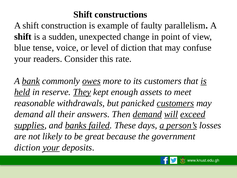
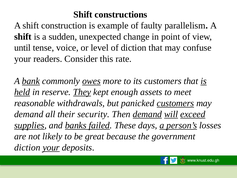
blue: blue -> until (22, 48)
answers: answers -> security (93, 114)
